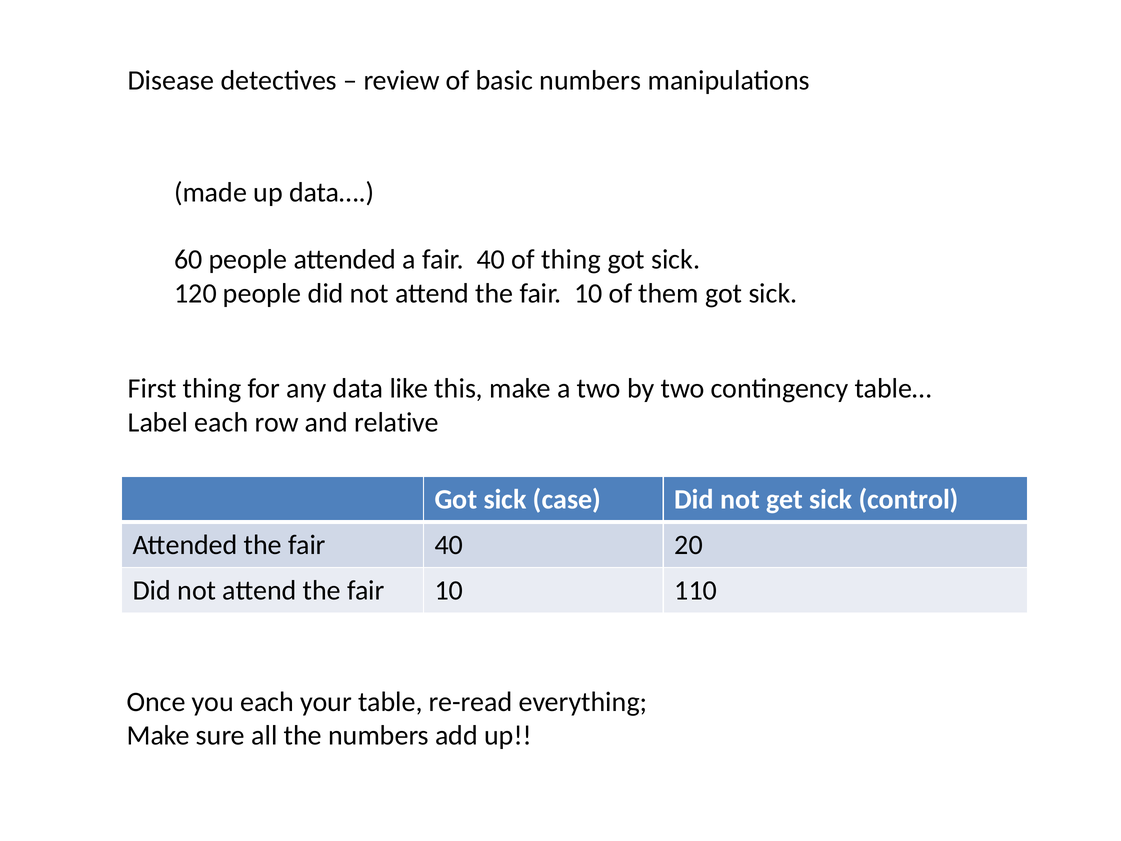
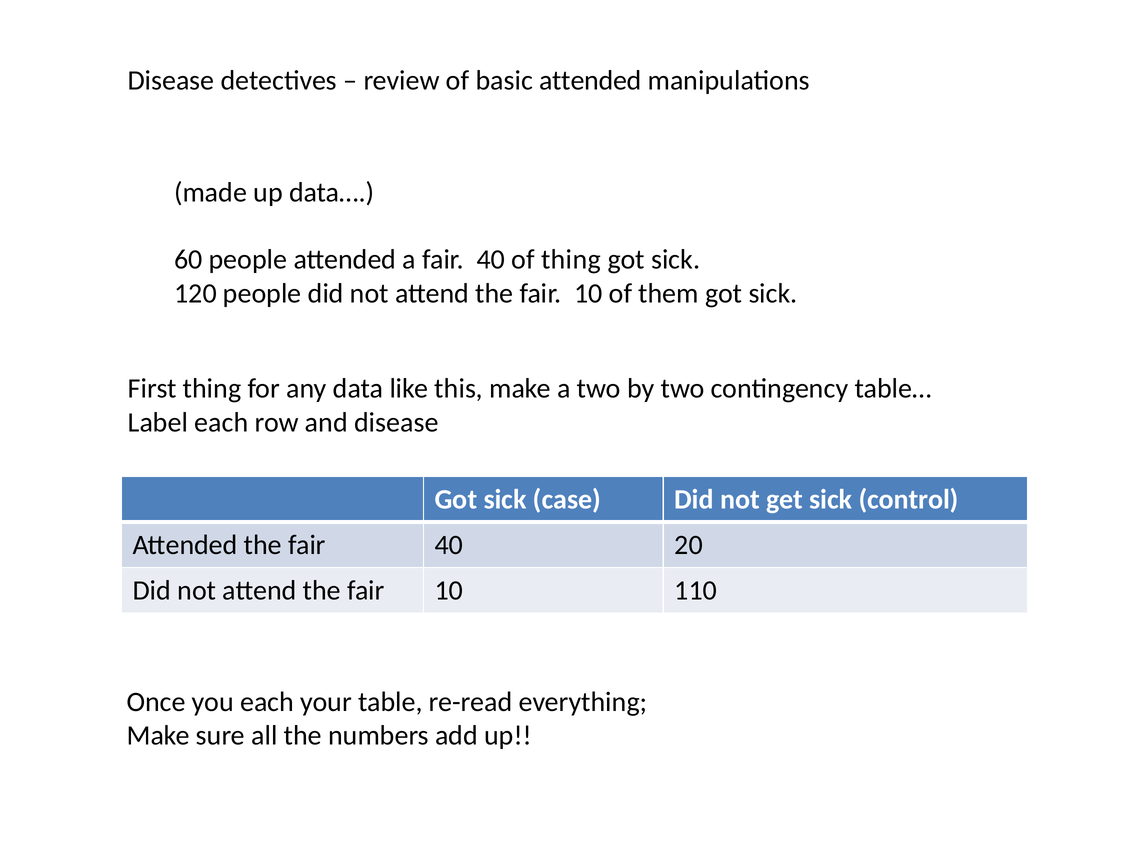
basic numbers: numbers -> attended (590, 80)
and relative: relative -> disease (396, 422)
